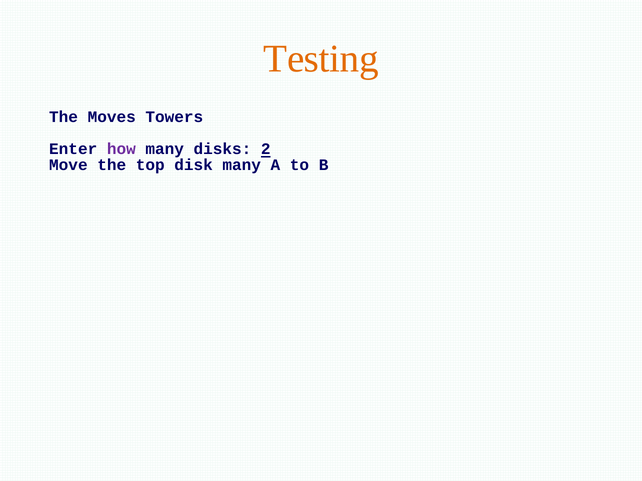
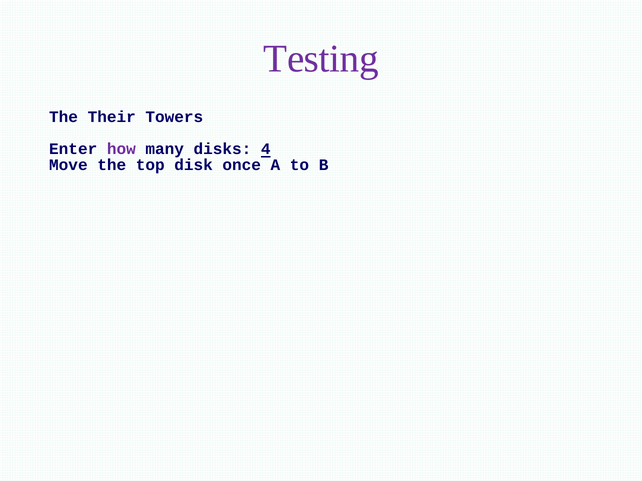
Testing colour: orange -> purple (321, 59)
Moves: Moves -> Their (112, 117)
2: 2 -> 4 (266, 149)
disk many: many -> once (242, 165)
